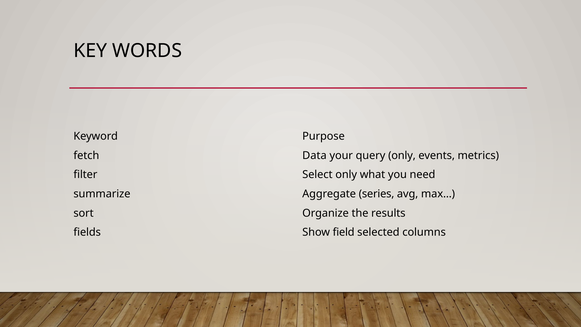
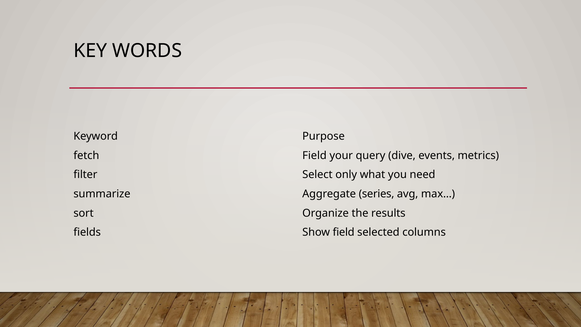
fetch Data: Data -> Field (315, 155)
query only: only -> dive (402, 155)
